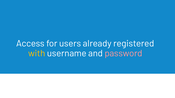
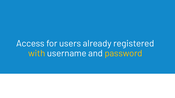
password colour: pink -> yellow (123, 54)
